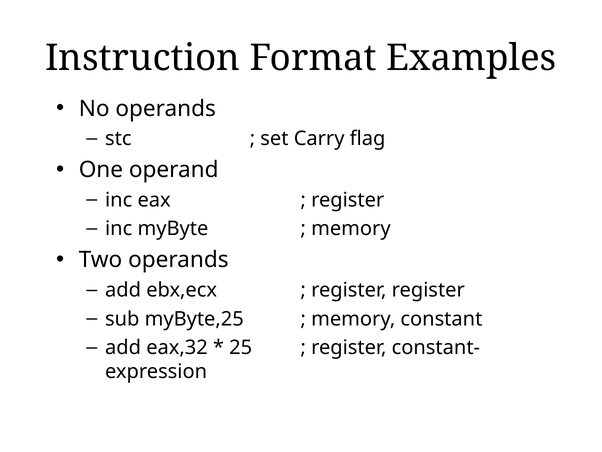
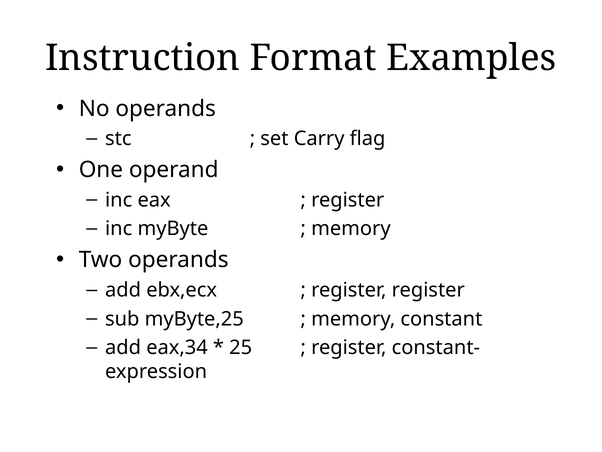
eax,32: eax,32 -> eax,34 (177, 347)
